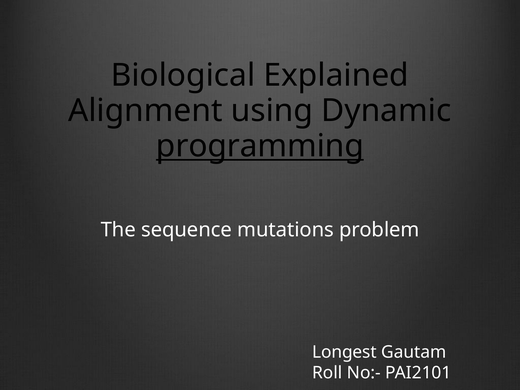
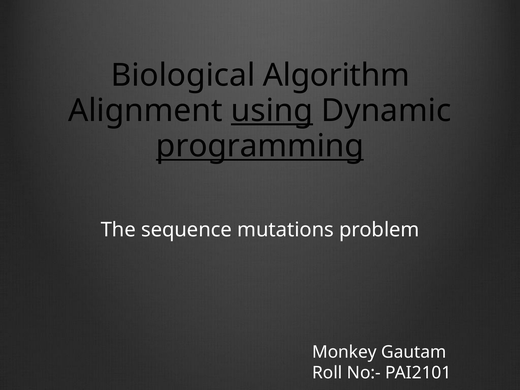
Explained: Explained -> Algorithm (336, 75)
using underline: none -> present (272, 111)
Longest: Longest -> Monkey (344, 352)
